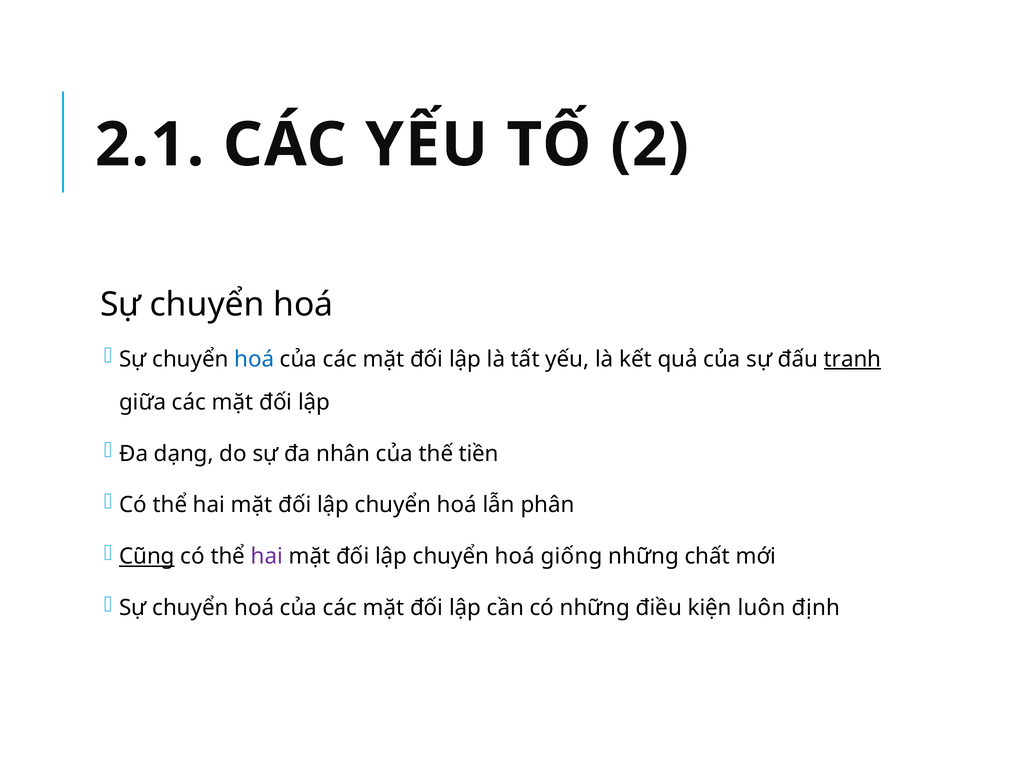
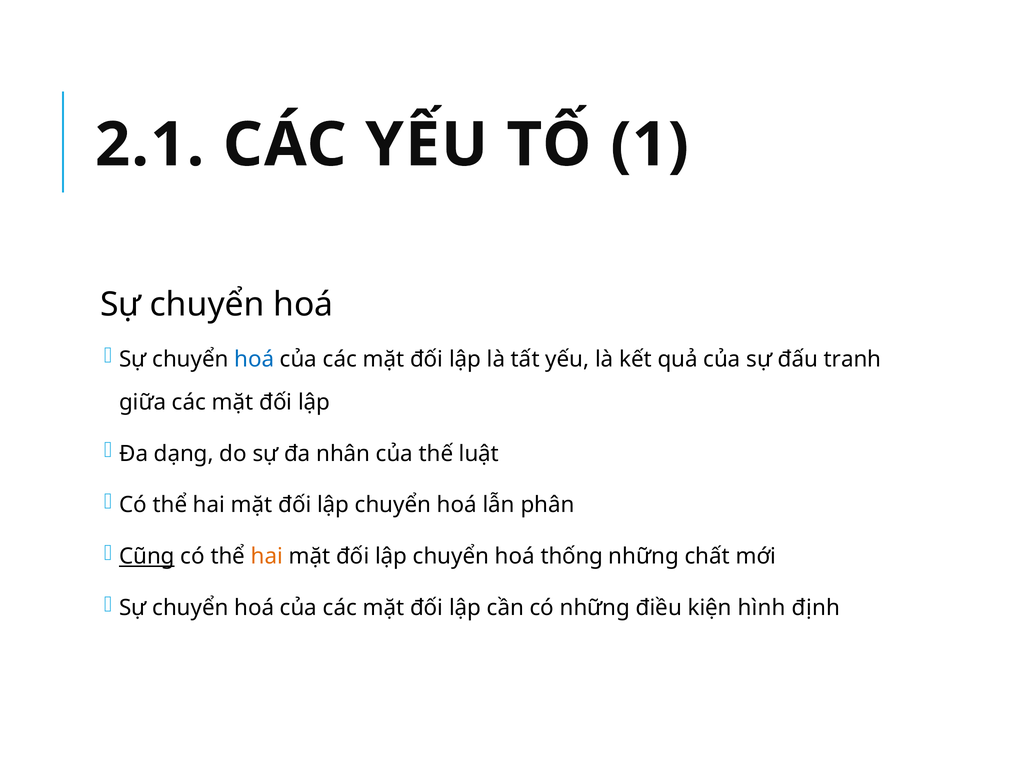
2: 2 -> 1 (650, 145)
tranh underline: present -> none (853, 359)
tiền: tiền -> luật (479, 453)
hai colour: purple -> orange (267, 556)
giống: giống -> thống (572, 556)
luôn: luôn -> hình (762, 608)
